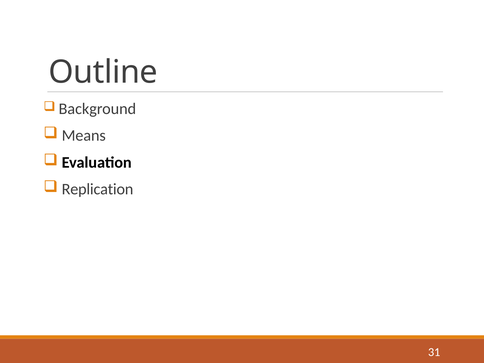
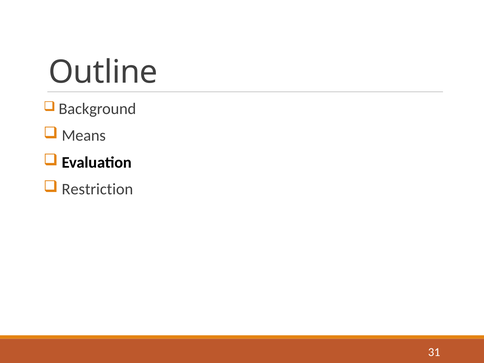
Replication: Replication -> Restriction (97, 189)
